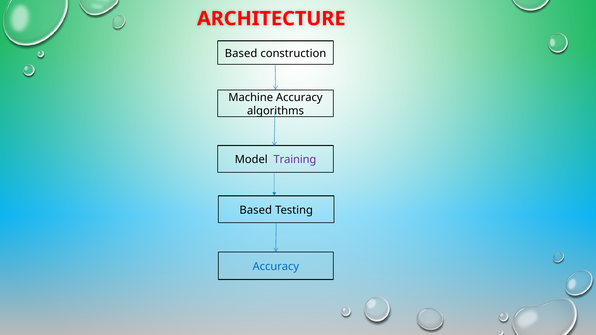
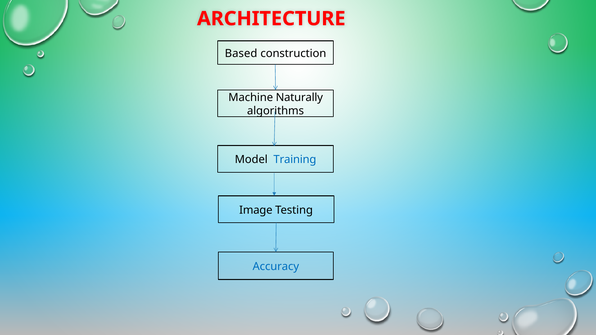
Machine Accuracy: Accuracy -> Naturally (299, 98)
Training colour: purple -> blue (295, 160)
Based: Based -> Image (256, 210)
